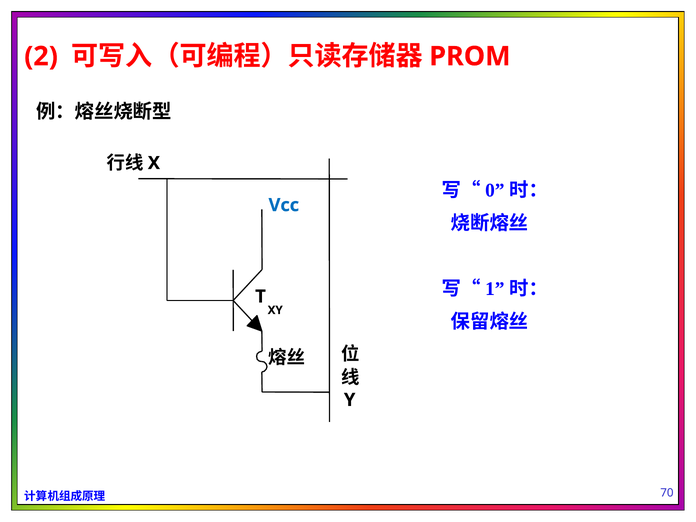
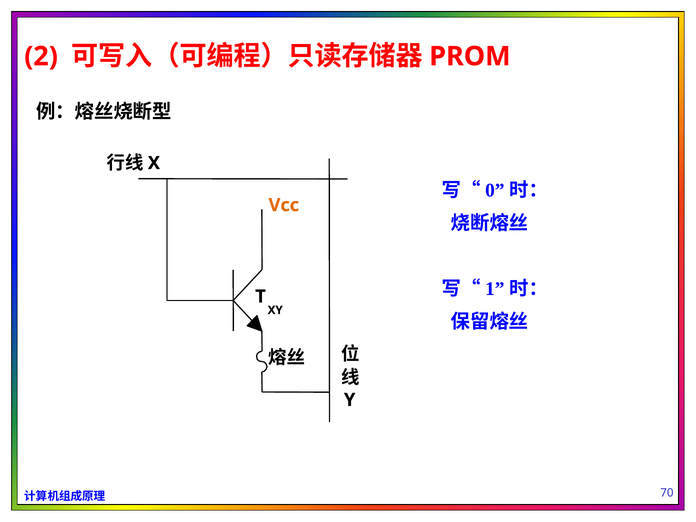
Vcc colour: blue -> orange (284, 205)
